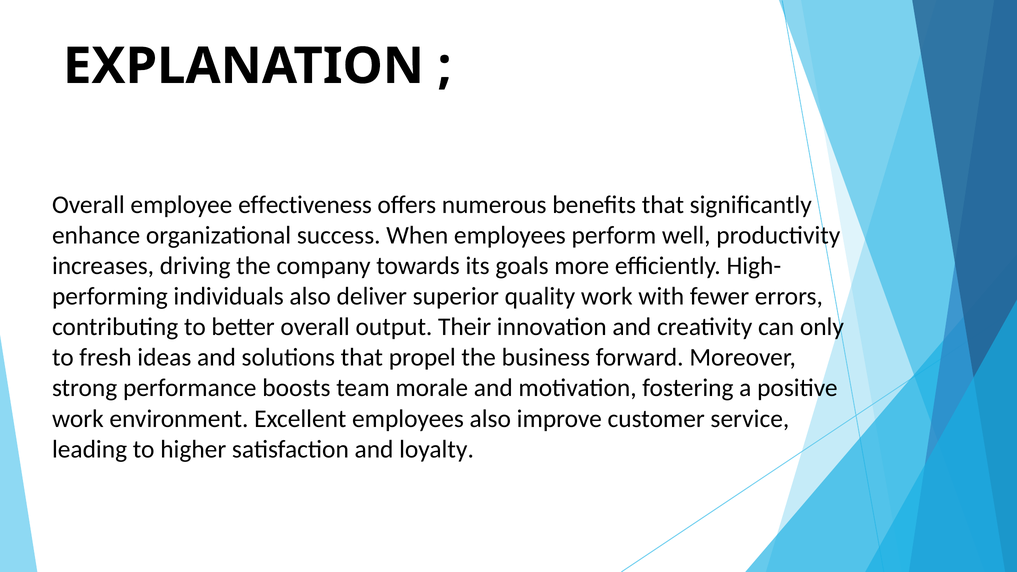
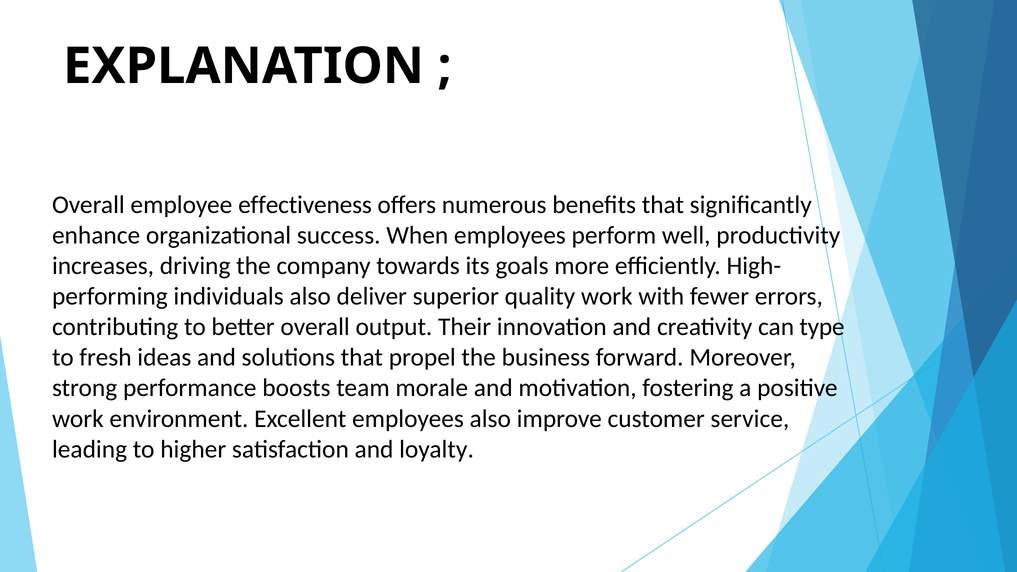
only: only -> type (822, 327)
